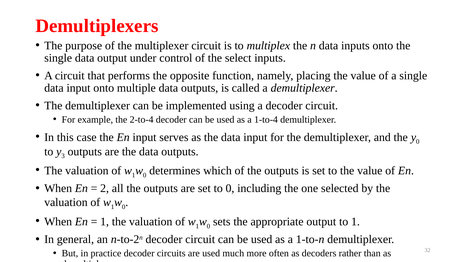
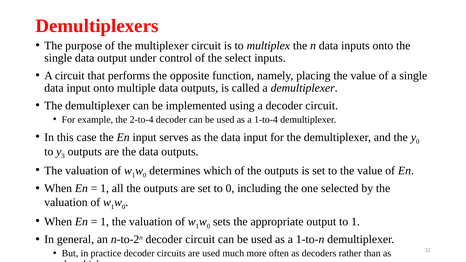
2: 2 -> 1 (105, 189)
